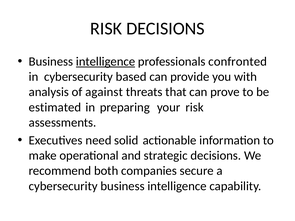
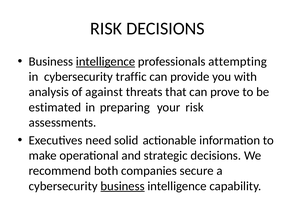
confronted: confronted -> attempting (238, 62)
based: based -> traffic (131, 77)
business underline: none -> present (123, 186)
